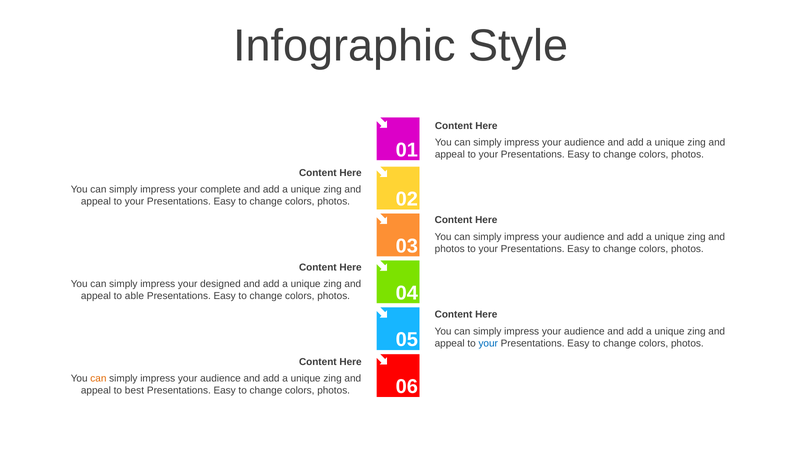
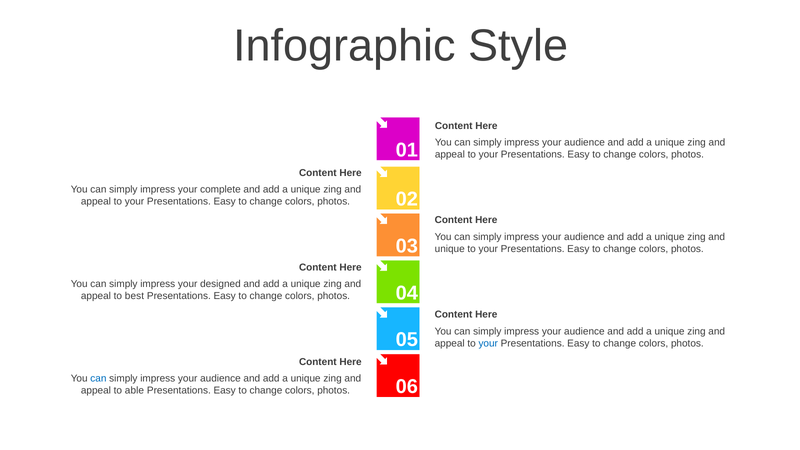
photos: photos -> unique (450, 249)
able: able -> best (134, 296)
can colour: orange -> blue (98, 379)
best: best -> able (134, 391)
